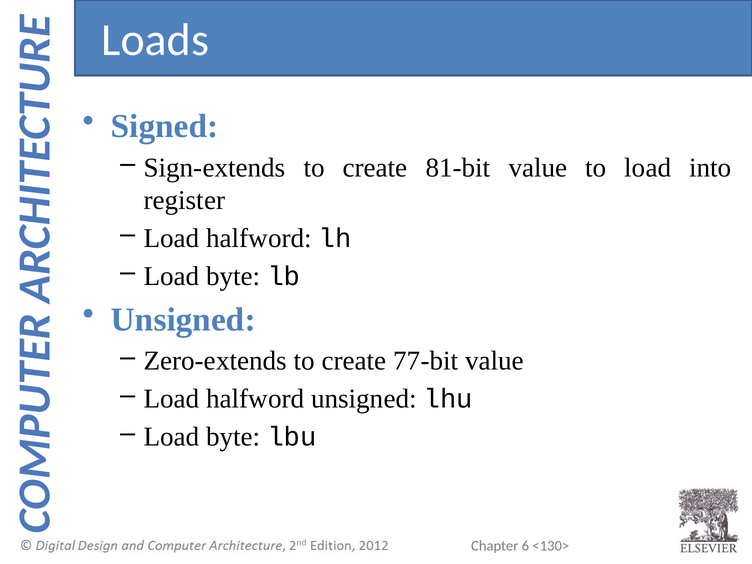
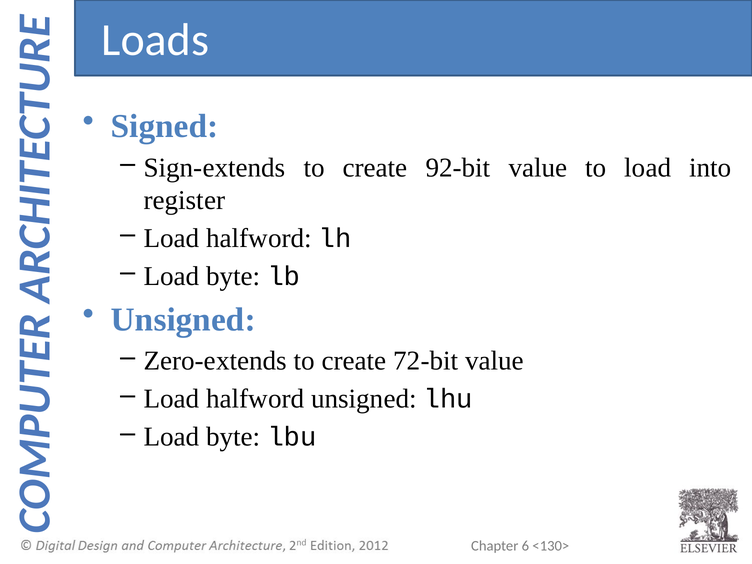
81-bit: 81-bit -> 92-bit (458, 168)
77-bit: 77-bit -> 72-bit (426, 361)
